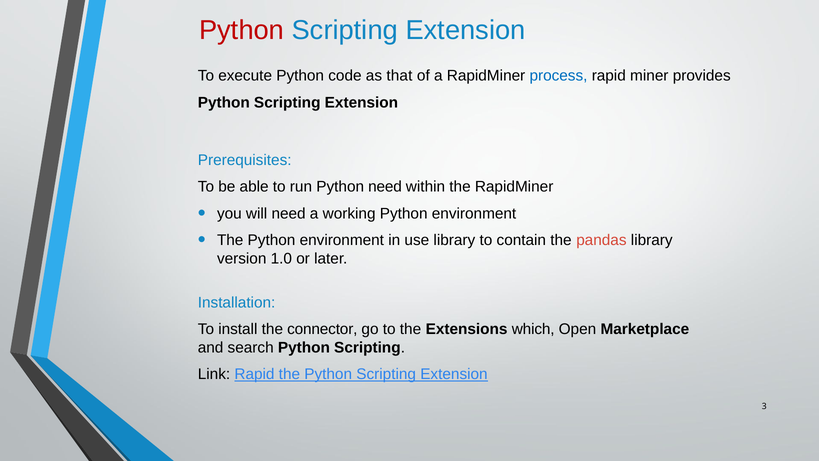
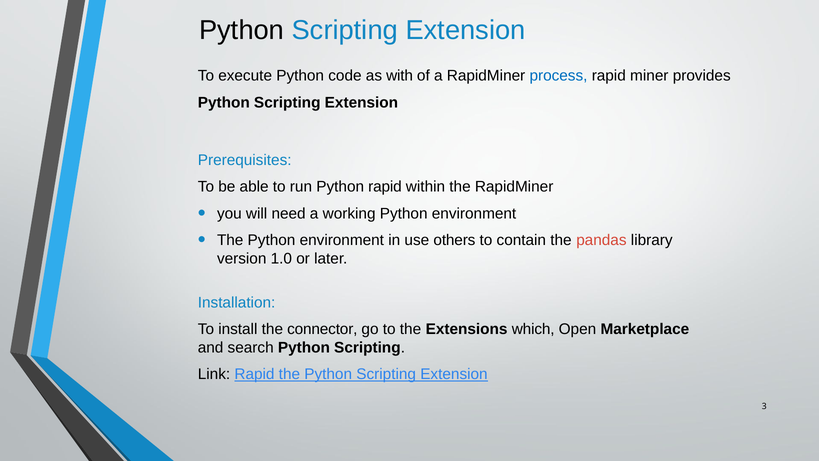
Python colour: red -> black (242, 30)
that: that -> with (400, 76)
Python need: need -> rapid (385, 187)
use library: library -> others (454, 240)
